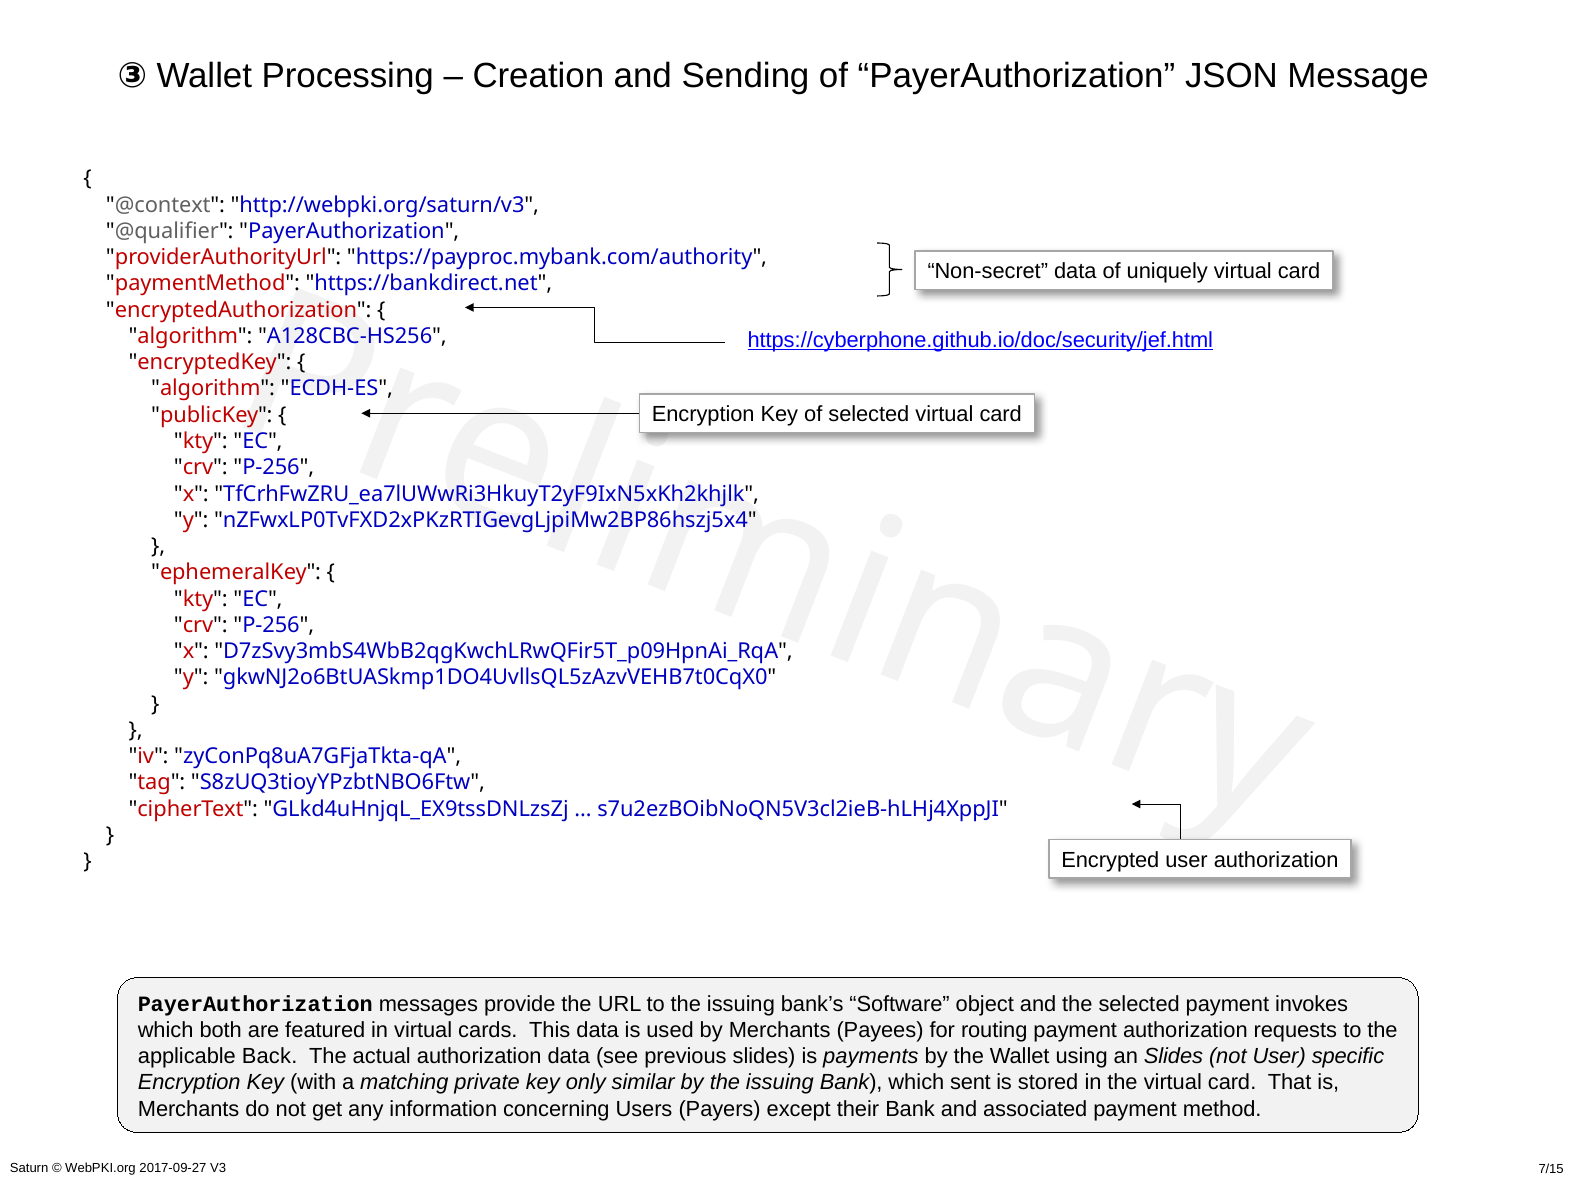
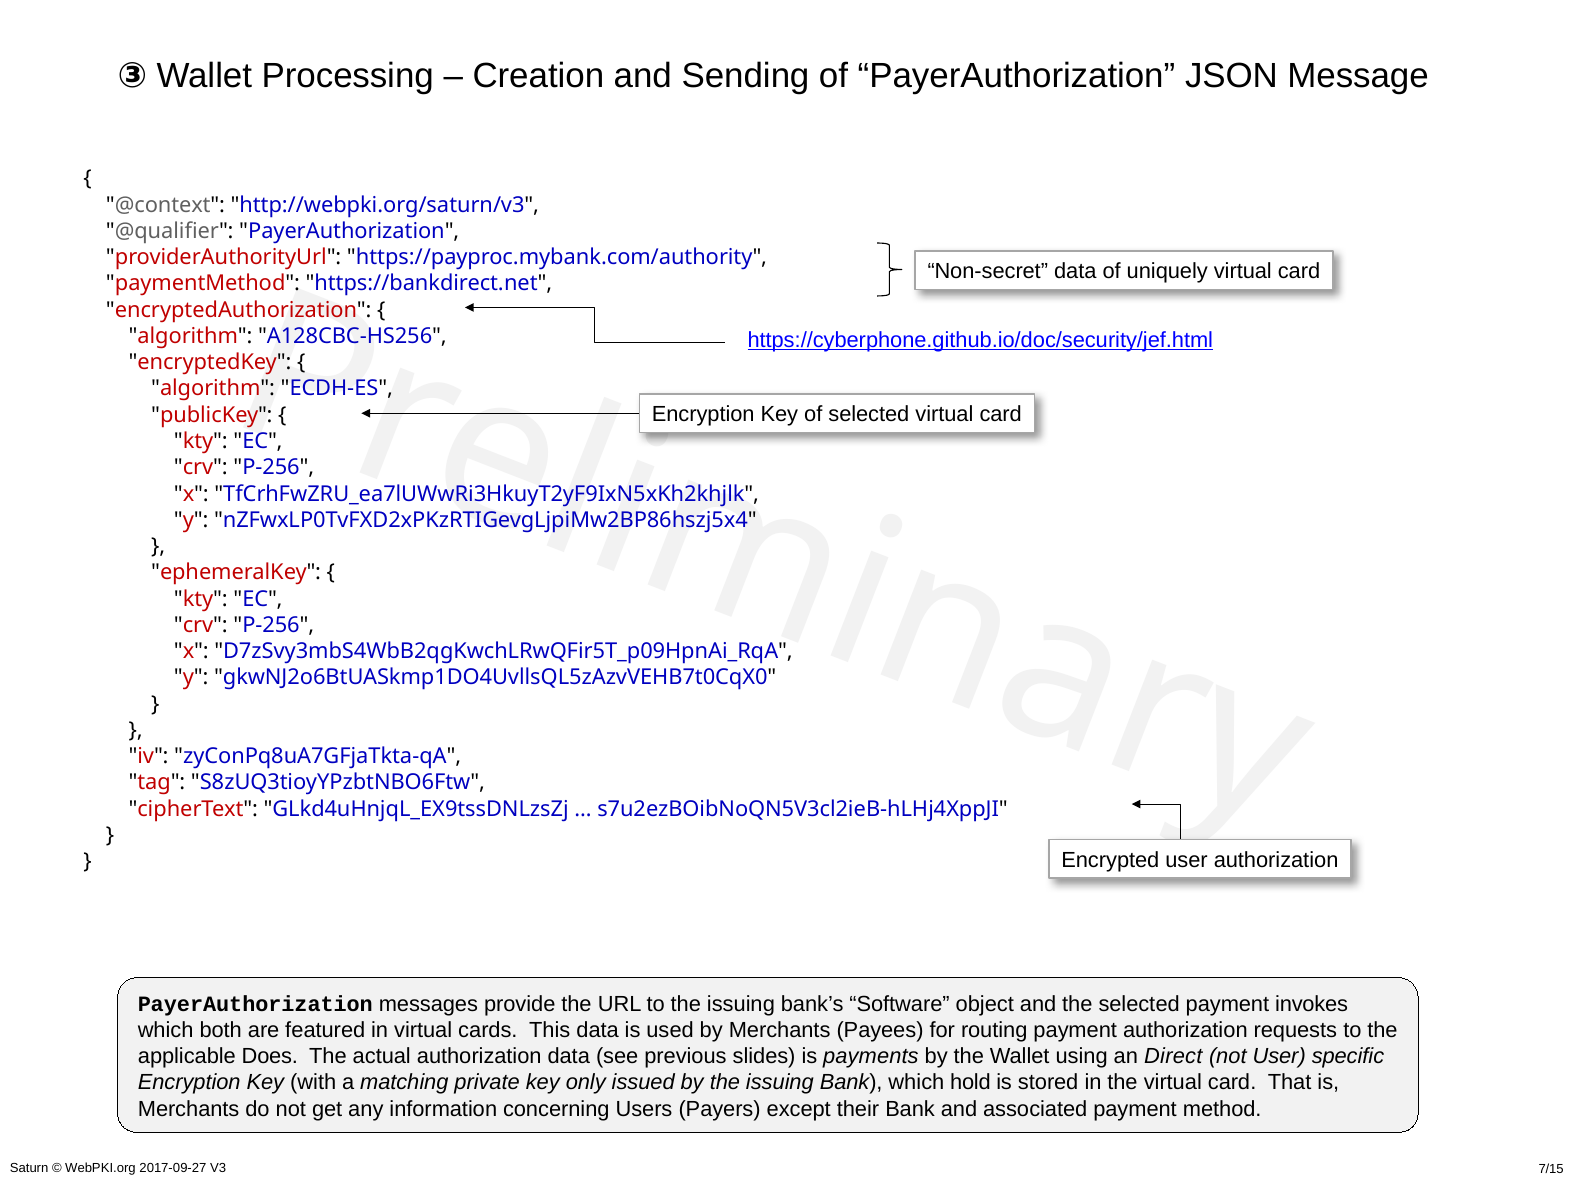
Back: Back -> Does (270, 1056)
an Slides: Slides -> Direct (1173, 1056)
similar: similar -> issued (643, 1082)
sent: sent -> hold (970, 1082)
